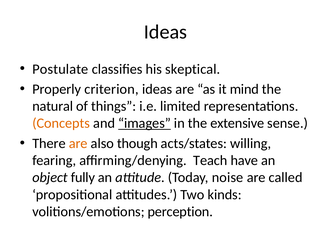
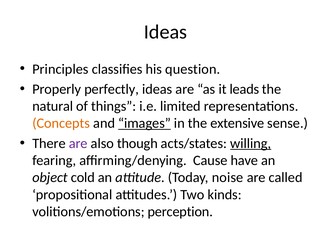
Postulate: Postulate -> Principles (60, 69)
skeptical: skeptical -> question (193, 69)
criterion: criterion -> perfectly (112, 89)
mind: mind -> leads (244, 89)
are colour: orange -> purple (78, 143)
willing underline: none -> present (251, 143)
Teach: Teach -> Cause (210, 161)
fully: fully -> cold (83, 178)
